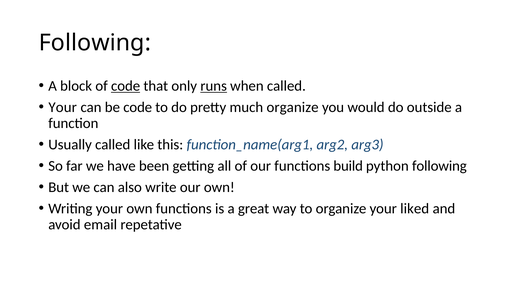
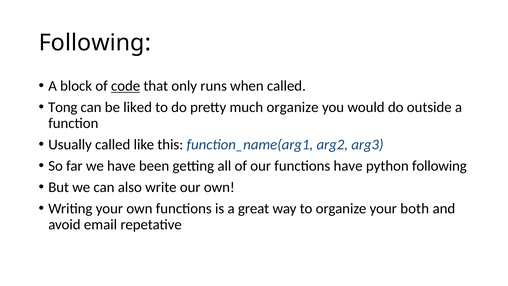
runs underline: present -> none (214, 86)
Your: Your -> Tong (63, 107)
be code: code -> liked (138, 107)
functions build: build -> have (348, 166)
liked: liked -> both (415, 208)
